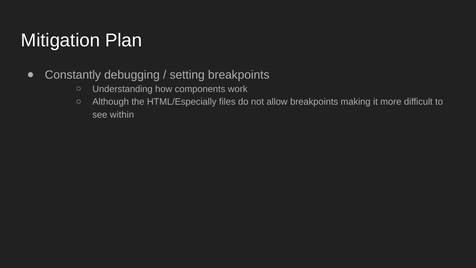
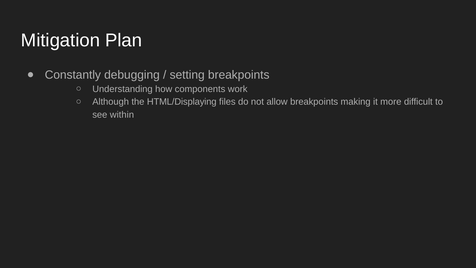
HTML/Especially: HTML/Especially -> HTML/Displaying (182, 102)
